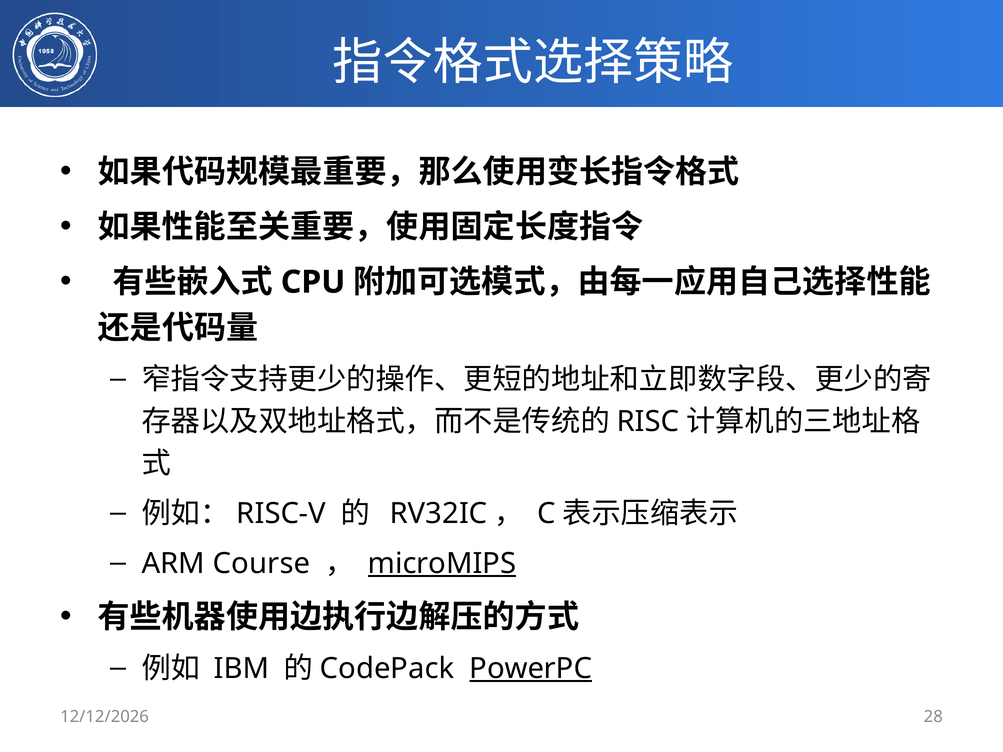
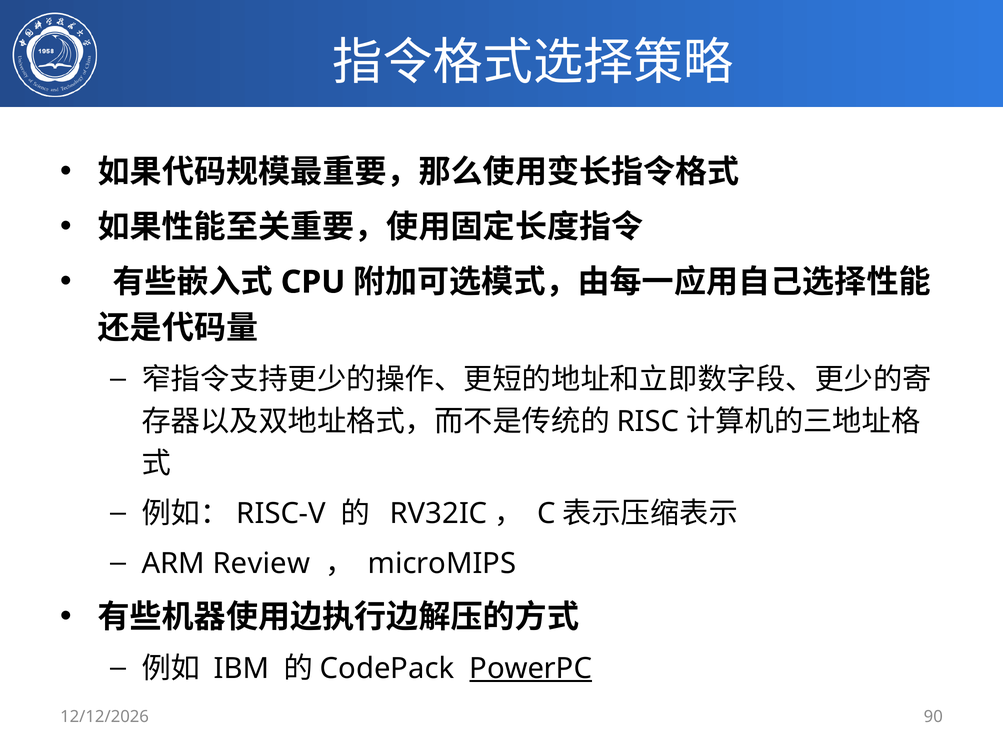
Course: Course -> Review (261, 564)
microMIPS underline: present -> none (442, 564)
28: 28 -> 90 (933, 717)
